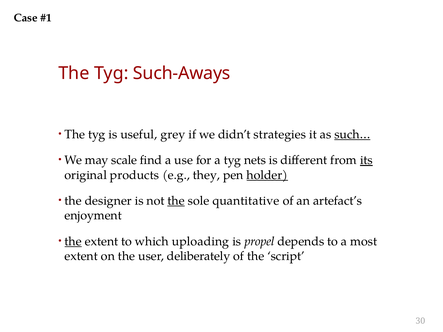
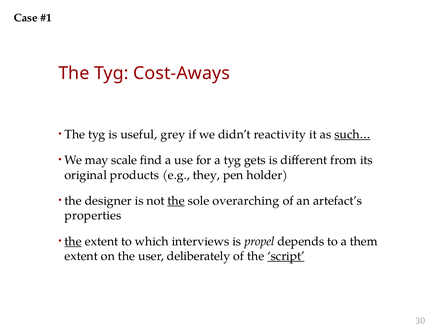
Such-Aways: Such-Aways -> Cost-Aways (182, 73)
strategies: strategies -> reactivity (280, 134)
nets: nets -> gets (255, 160)
its underline: present -> none (366, 160)
holder underline: present -> none (267, 175)
quantitative: quantitative -> overarching (246, 201)
enjoyment: enjoyment -> properties (93, 216)
uploading: uploading -> interviews (201, 242)
most: most -> them (364, 242)
script underline: none -> present (286, 256)
